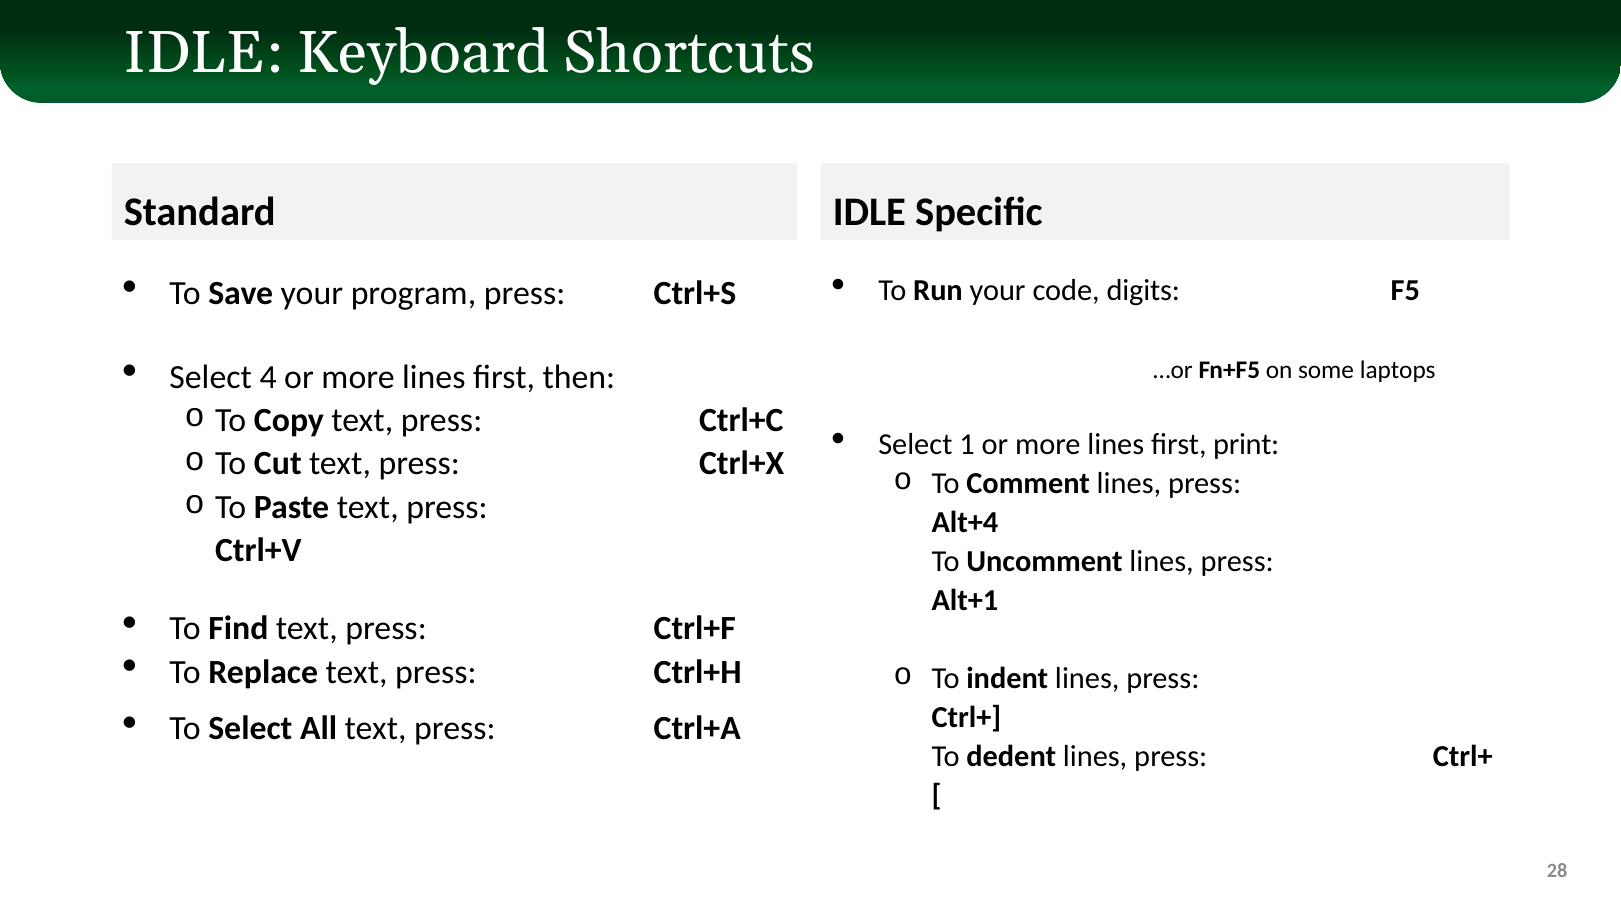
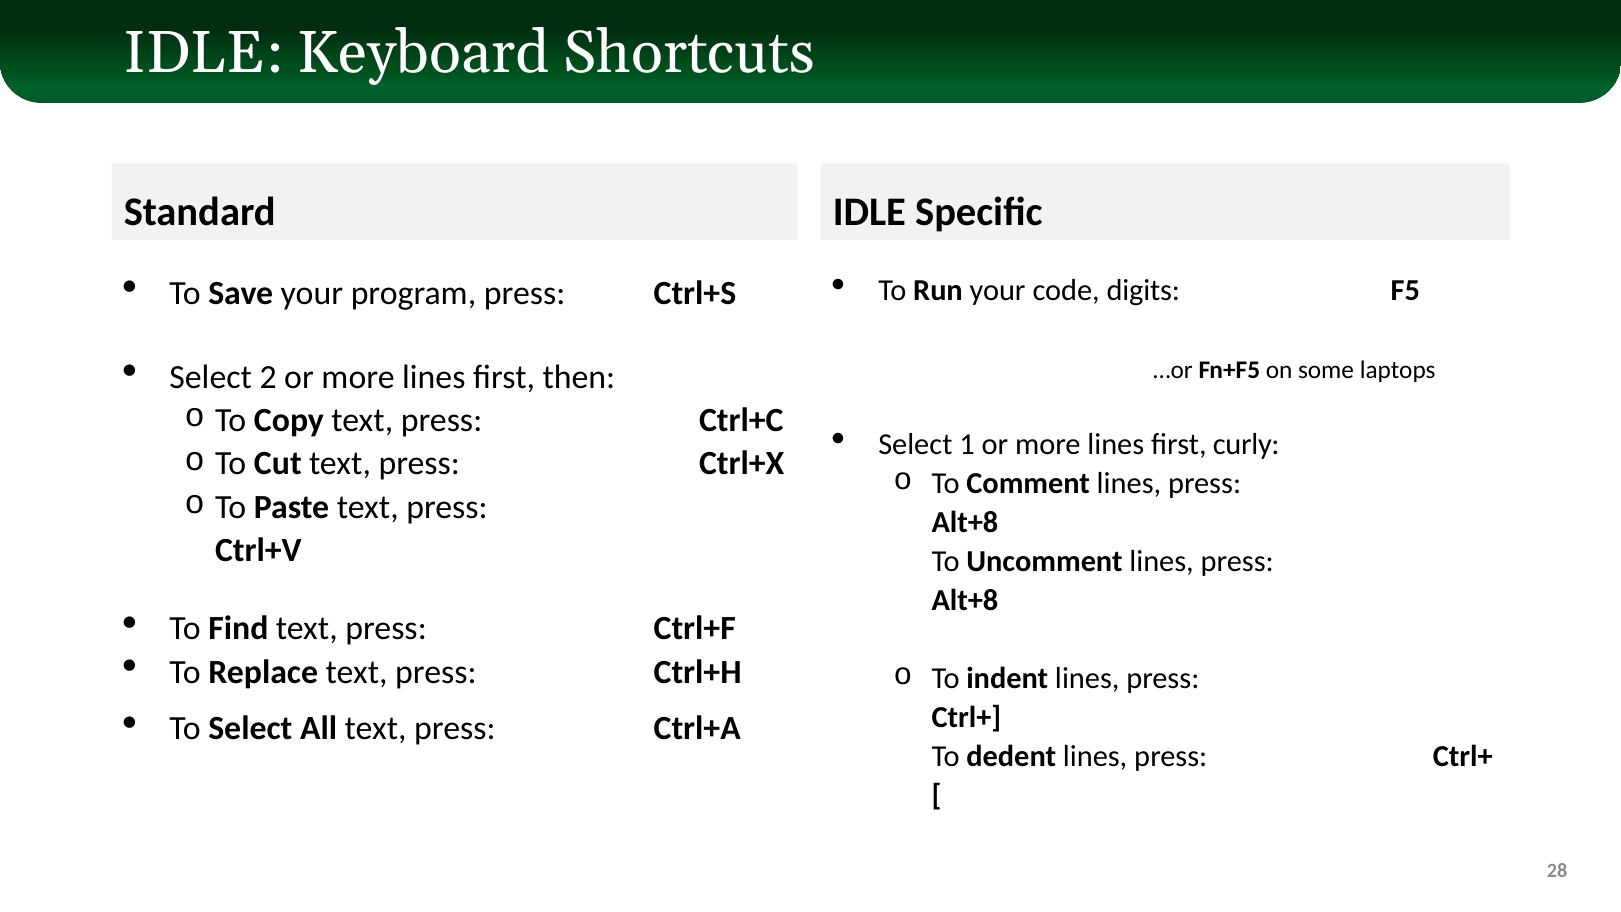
4: 4 -> 2 (268, 377)
print: print -> curly (1246, 444)
Alt+4: Alt+4 -> Alt+8 (965, 522)
Alt+1: Alt+1 -> Alt+8 (965, 600)
